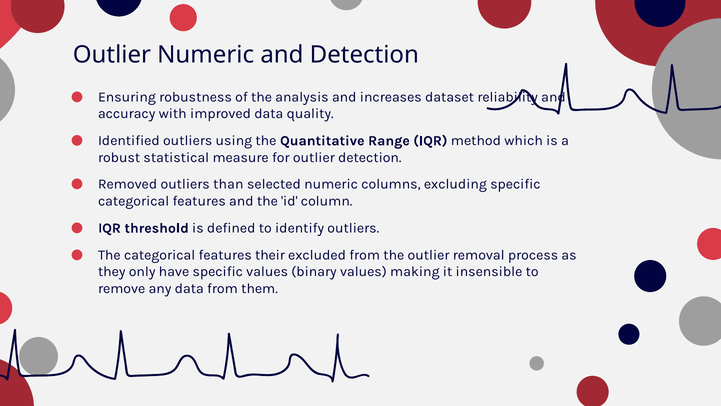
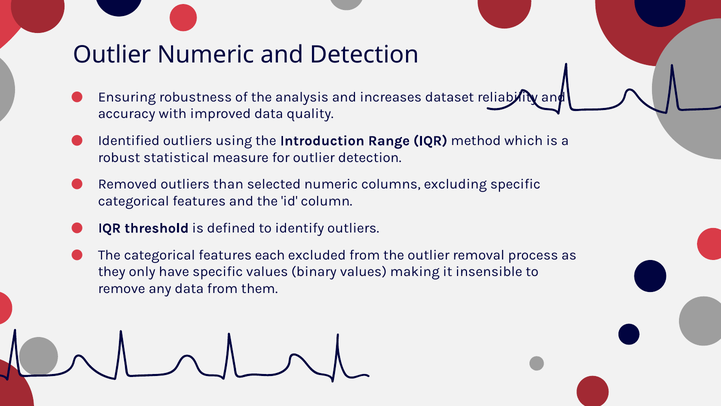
Quantitative: Quantitative -> Introduction (322, 140)
their: their -> each (270, 255)
